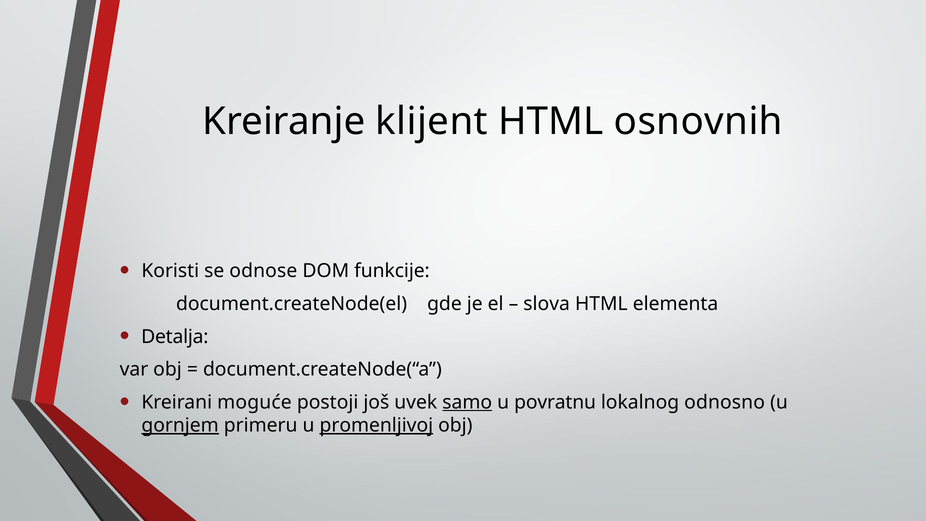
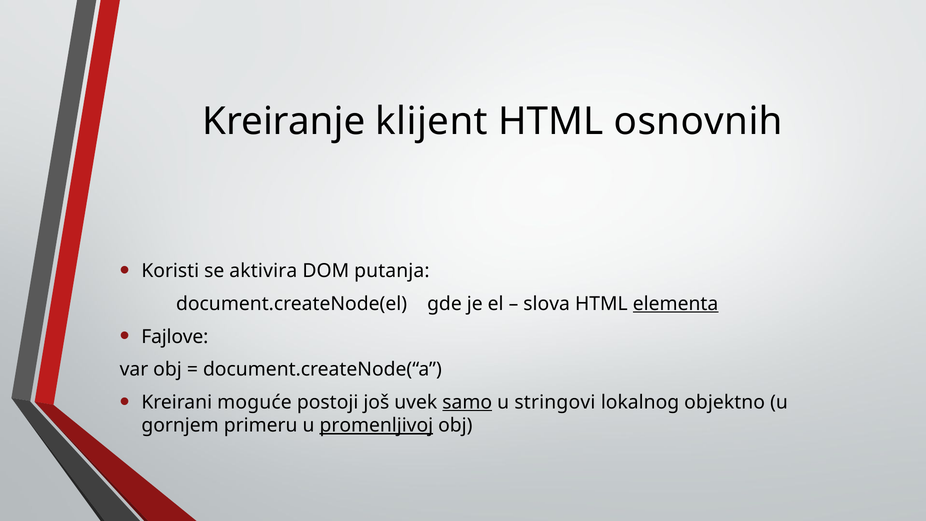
odnose: odnose -> aktivira (263, 271)
funkcije: funkcije -> putanja (392, 271)
elementa underline: none -> present (676, 304)
Detalja: Detalja -> Fajlove (175, 337)
povratnu: povratnu -> stringovi (555, 402)
odnosno: odnosno -> objektno (725, 402)
gornjem underline: present -> none (180, 425)
